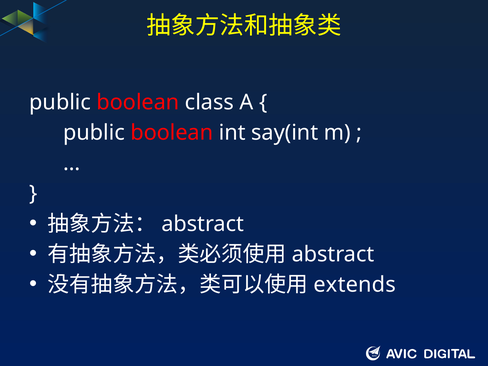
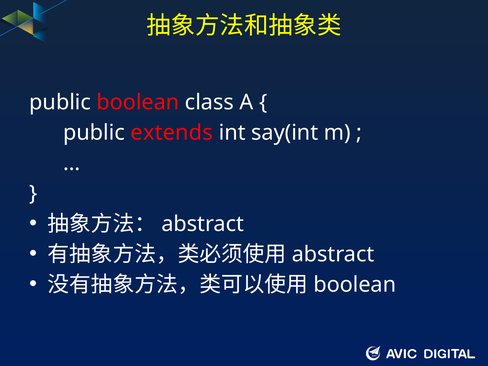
boolean: boolean -> extends (172, 133)
extends: extends -> boolean (355, 285)
